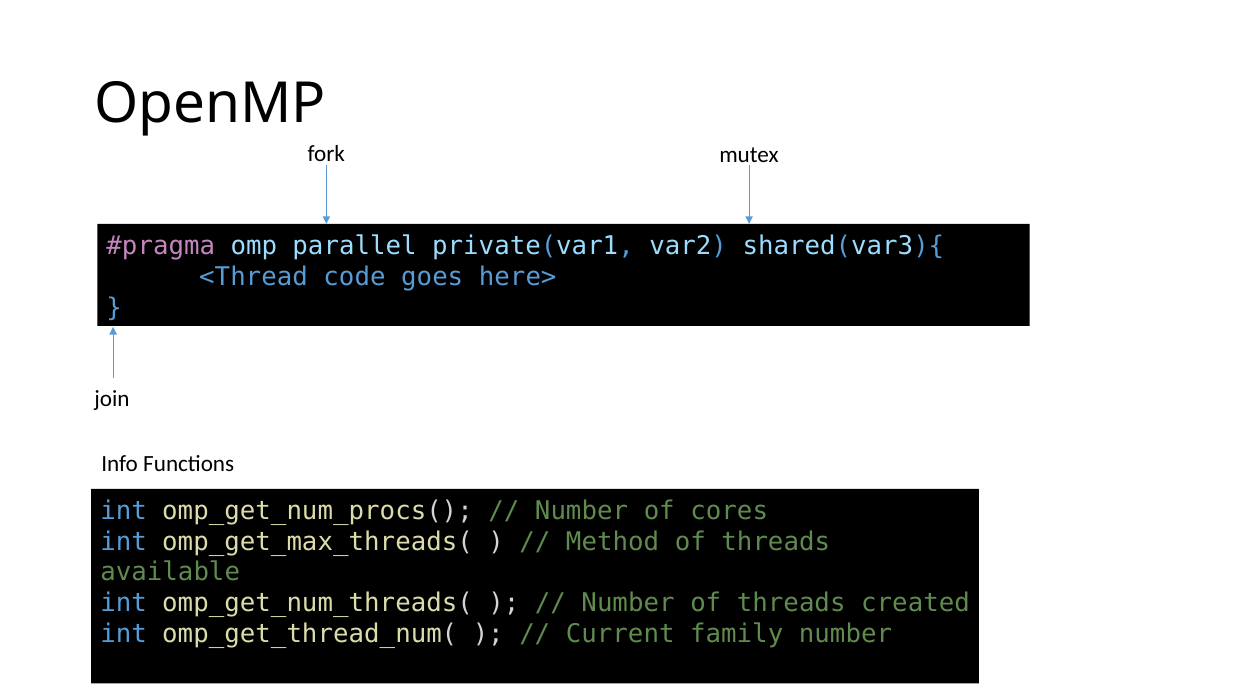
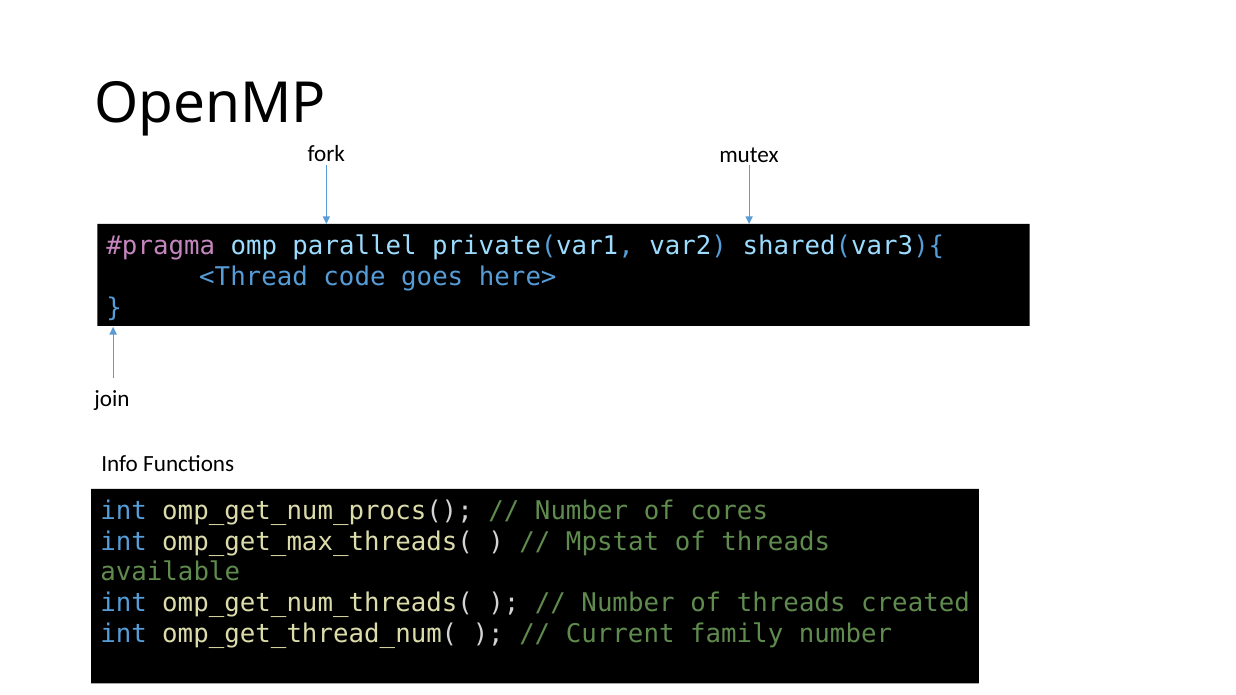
Method: Method -> Mpstat (613, 542)
